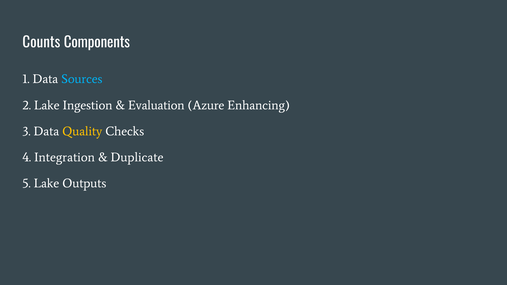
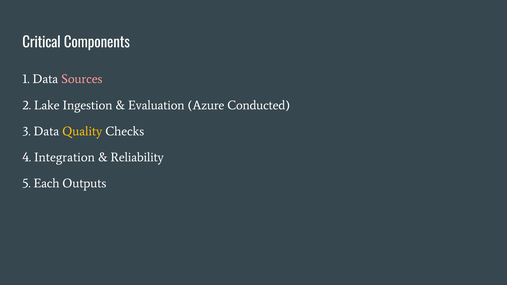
Counts: Counts -> Critical (41, 43)
Sources colour: light blue -> pink (82, 79)
Enhancing: Enhancing -> Conducted (259, 105)
Duplicate: Duplicate -> Reliability (137, 157)
5 Lake: Lake -> Each (47, 184)
